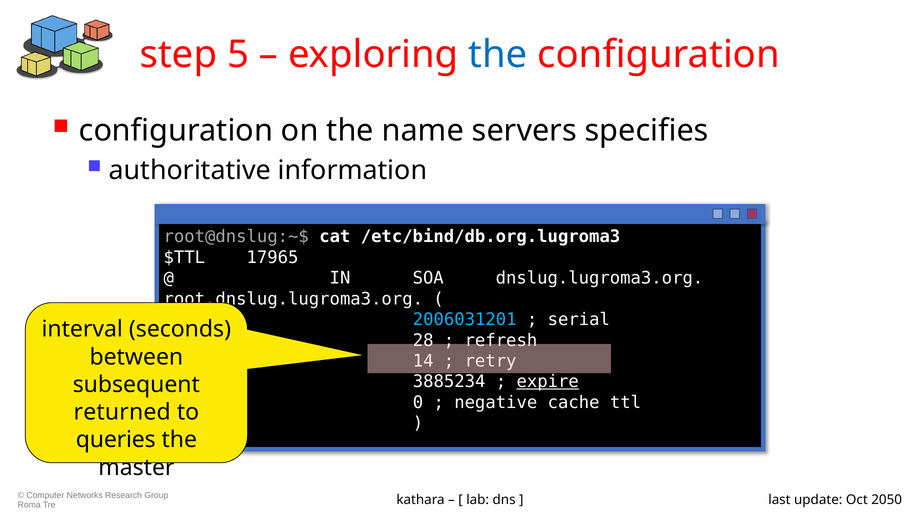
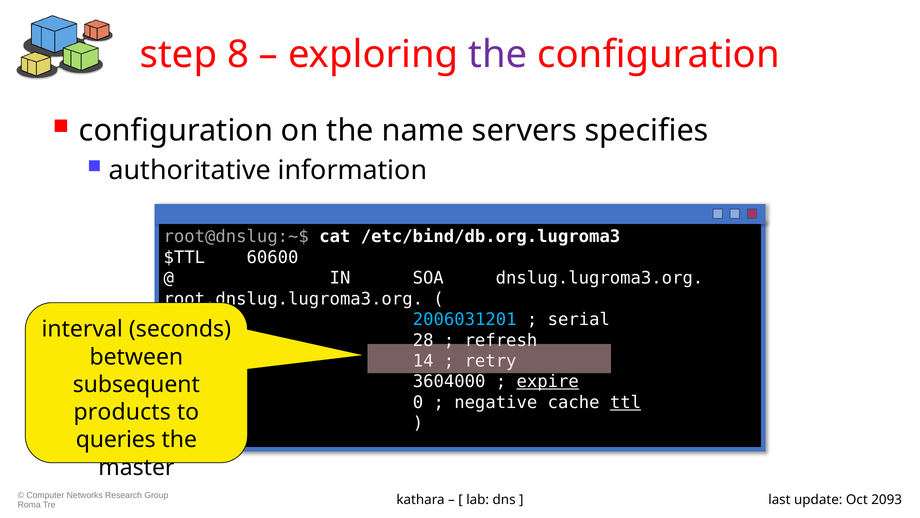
5: 5 -> 8 (238, 55)
the colour: blue -> purple (498, 55)
17965: 17965 -> 60600 (273, 257)
3885234: 3885234 -> 3604000 (449, 381)
ttl underline: none -> present (625, 402)
returned: returned -> products (122, 412)
2050: 2050 -> 2093 (887, 499)
